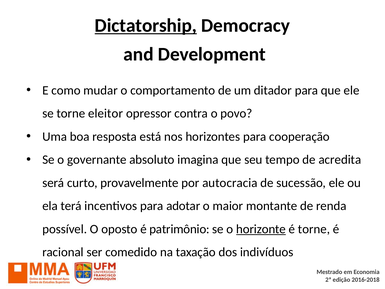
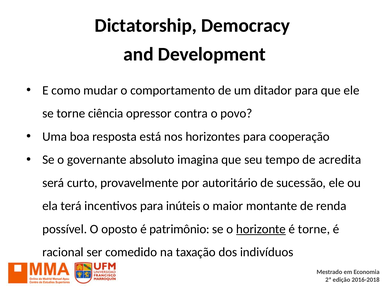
Dictatorship underline: present -> none (146, 25)
eleitor: eleitor -> ciência (106, 113)
autocracia: autocracia -> autoritário (230, 183)
adotar: adotar -> inúteis (183, 206)
